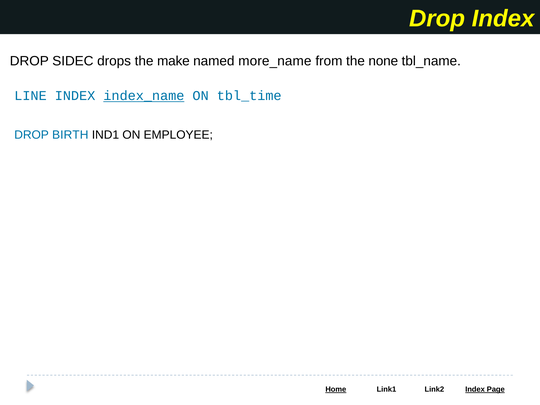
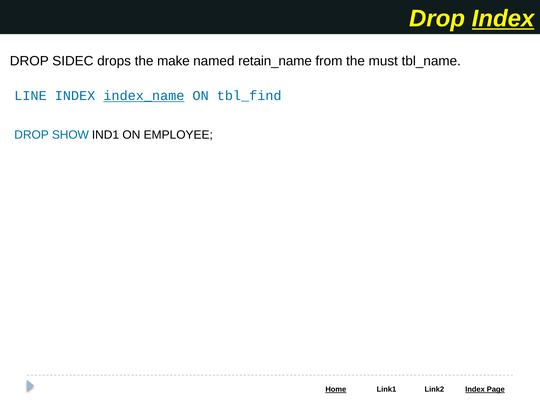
Index underline: none -> present (503, 19)
more_name: more_name -> retain_name (275, 61)
none: none -> must (383, 61)
tbl_time: tbl_time -> tbl_find (249, 96)
BIRTH: BIRTH -> SHOW (70, 135)
